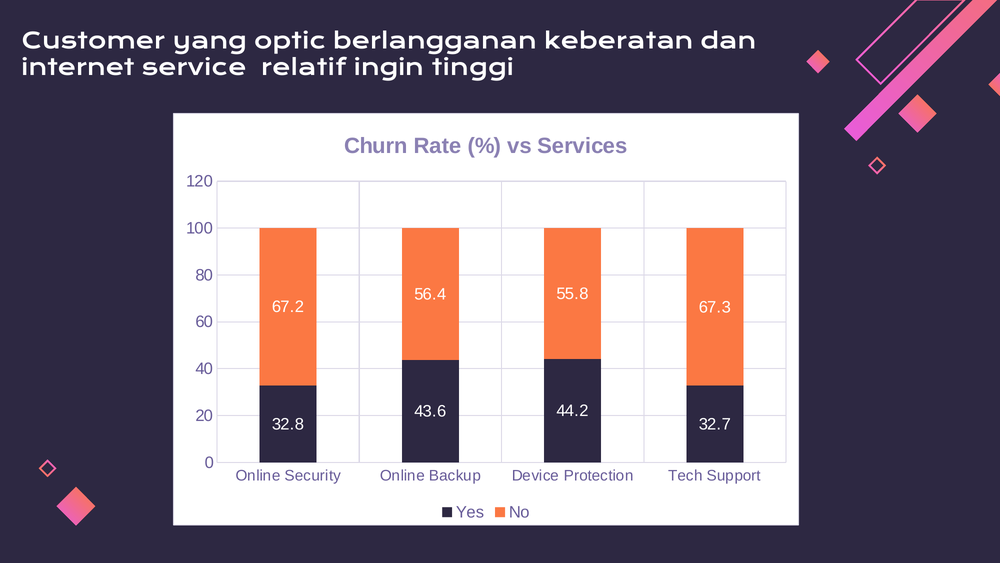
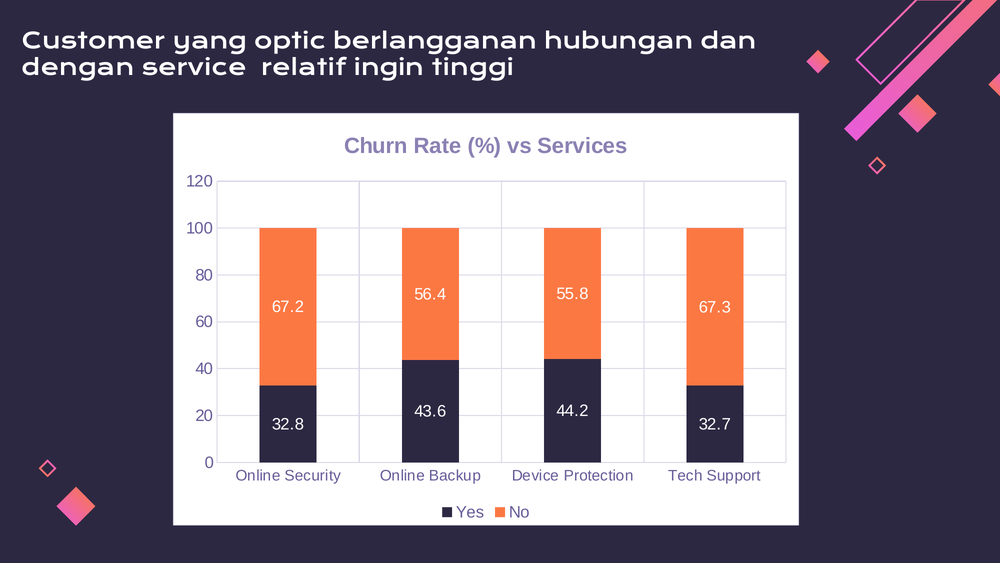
keberatan: keberatan -> hubungan (619, 41)
internet: internet -> dengan (78, 68)
